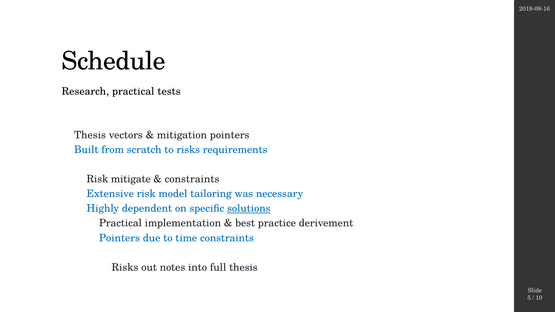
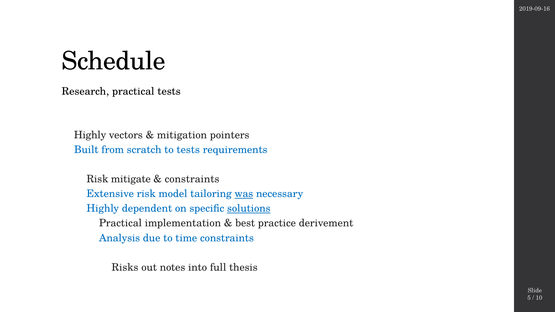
Thesis: Thesis -> Highly (90, 135)
to risks: risks -> tests (188, 150)
was underline: none -> present (244, 194)
Pointers: Pointers -> Analysis (120, 238)
